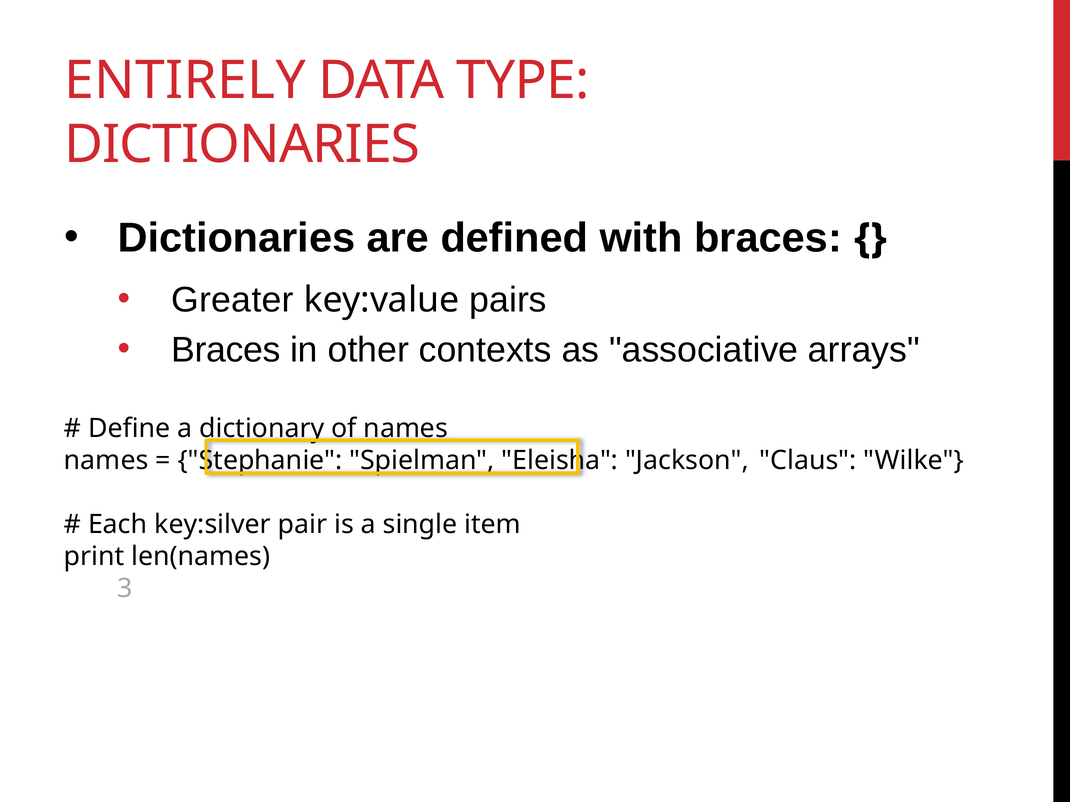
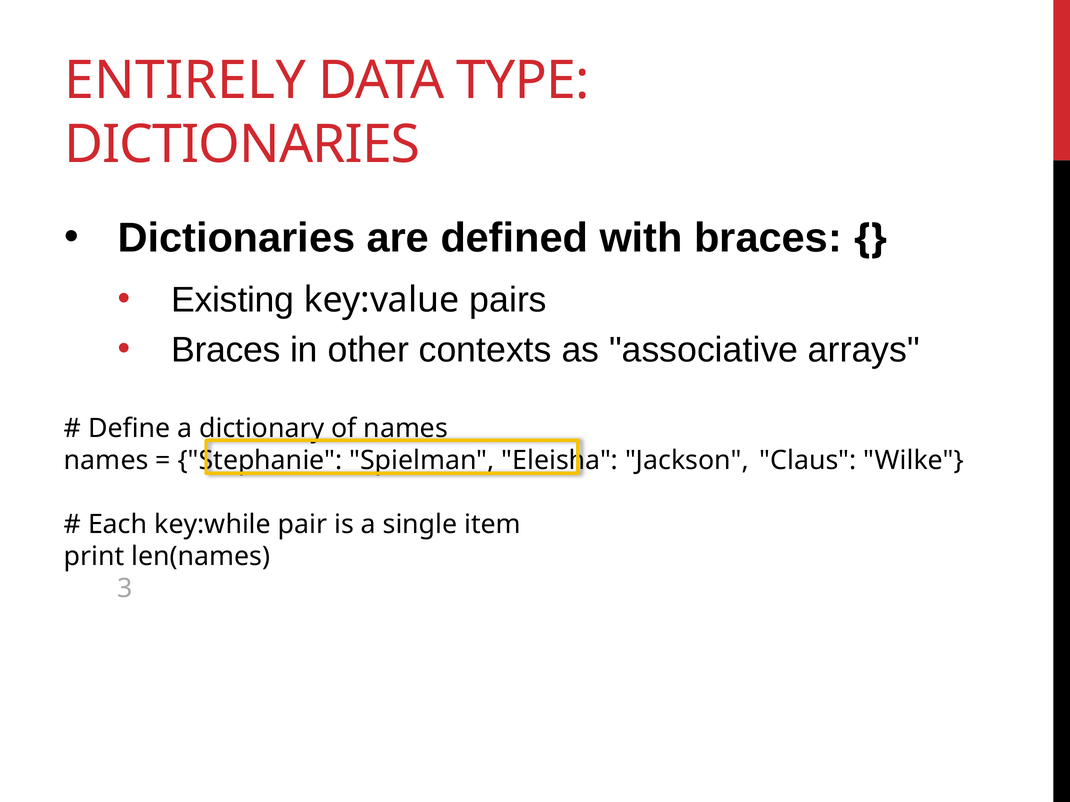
Greater: Greater -> Existing (233, 300)
key:silver: key:silver -> key:while (213, 525)
